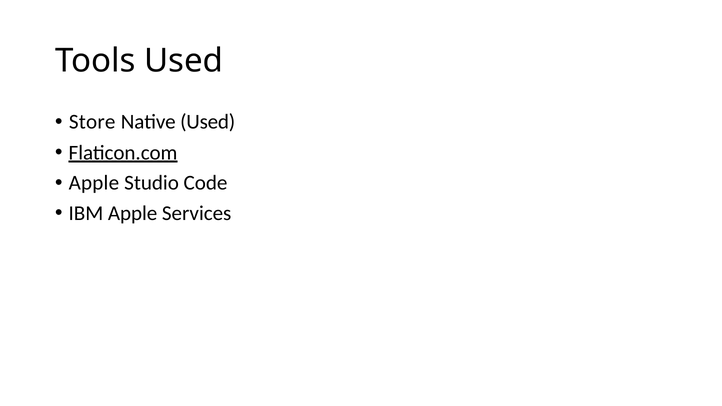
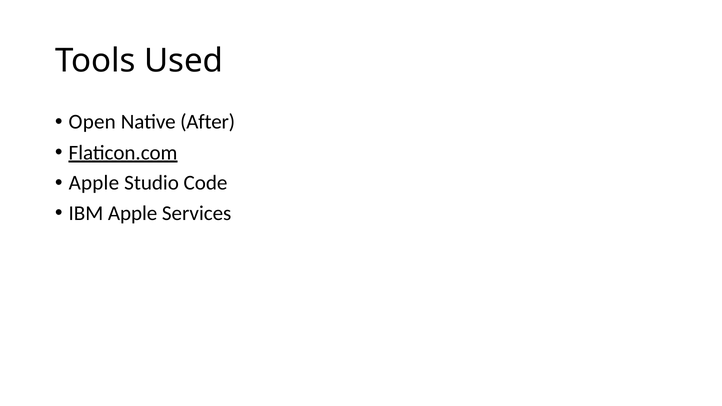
Store: Store -> Open (92, 122)
Native Used: Used -> After (208, 122)
